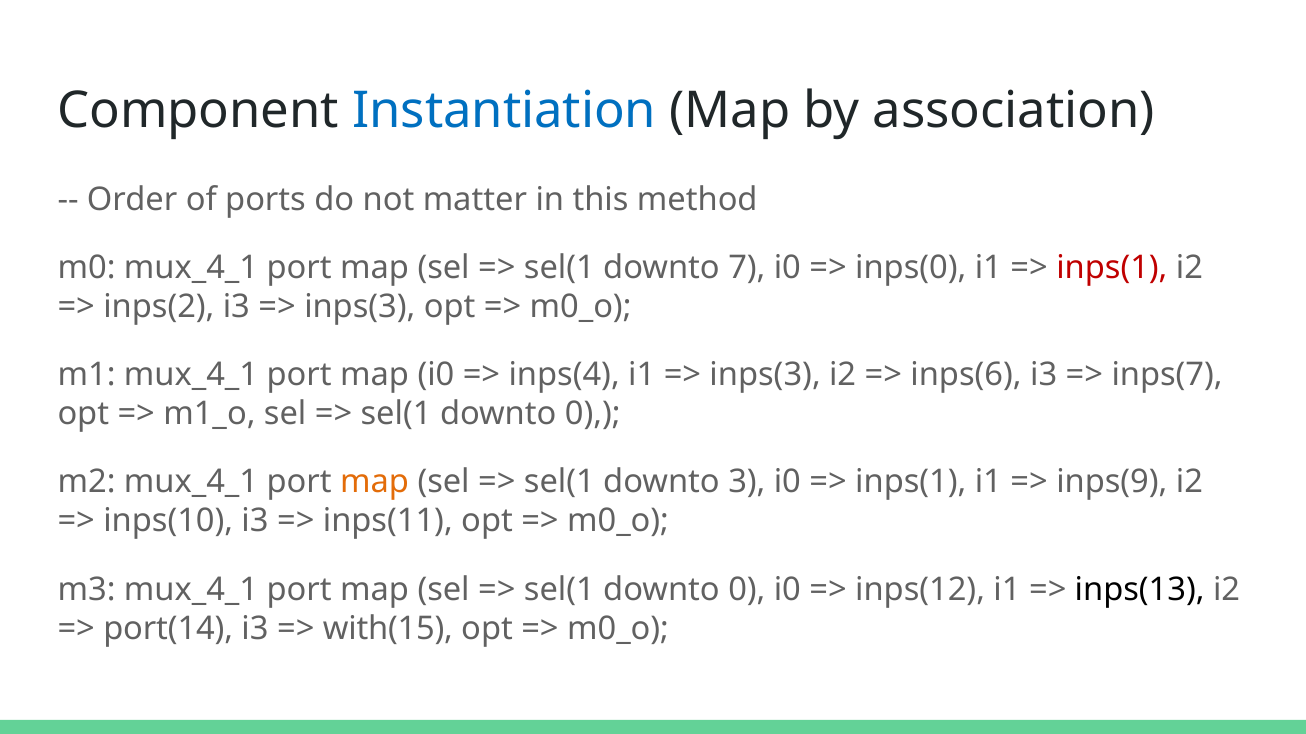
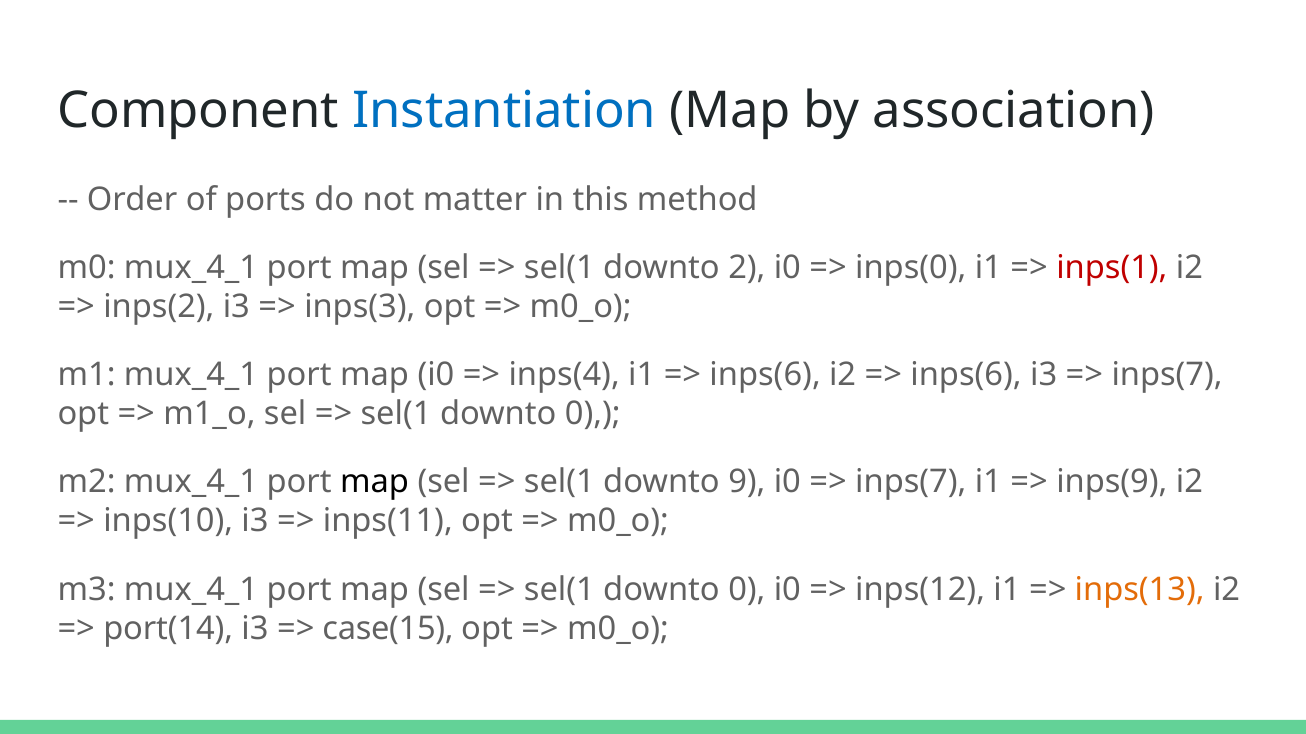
7: 7 -> 2 (747, 268)
inps(3: inps(3 -> inps(6 (765, 375)
map colour: orange -> black (375, 482)
3: 3 -> 9 (747, 482)
inps(1: inps(1 -> inps(7 (911, 482)
inps(13 colour: black -> orange (1140, 590)
with(15: with(15 -> case(15 (388, 629)
